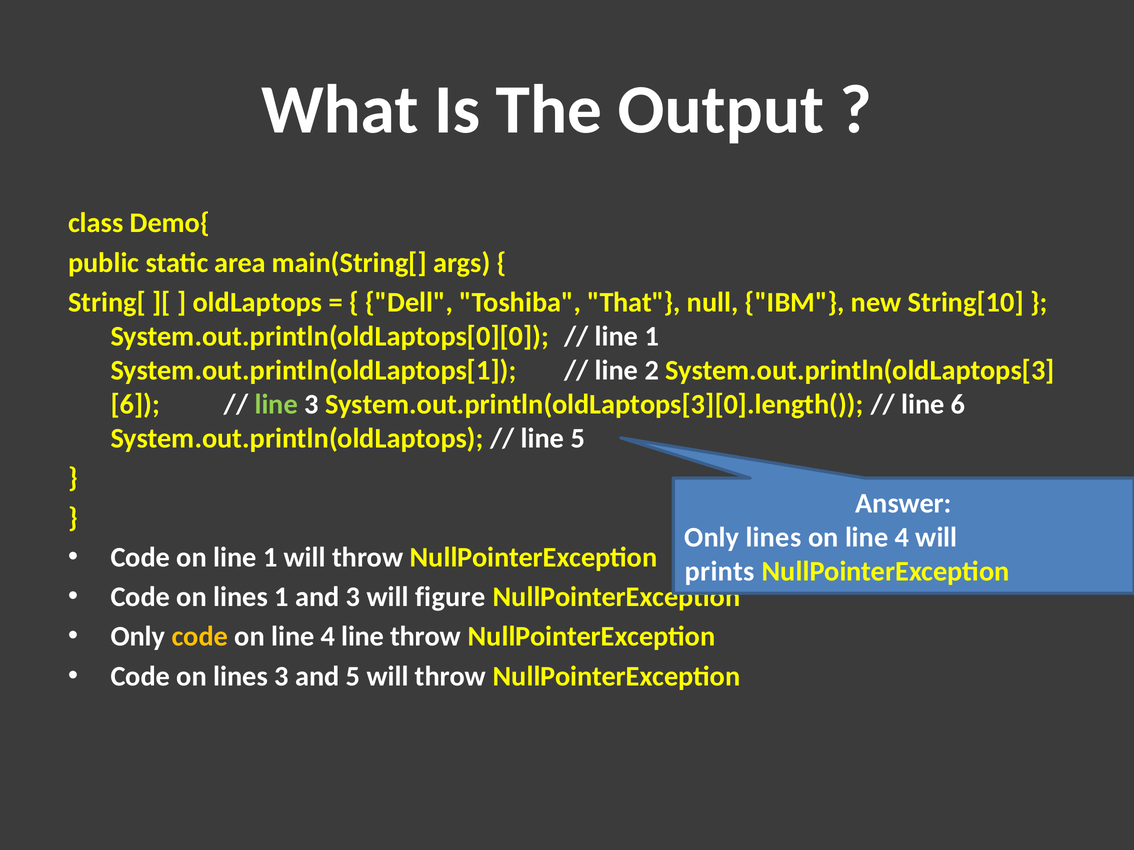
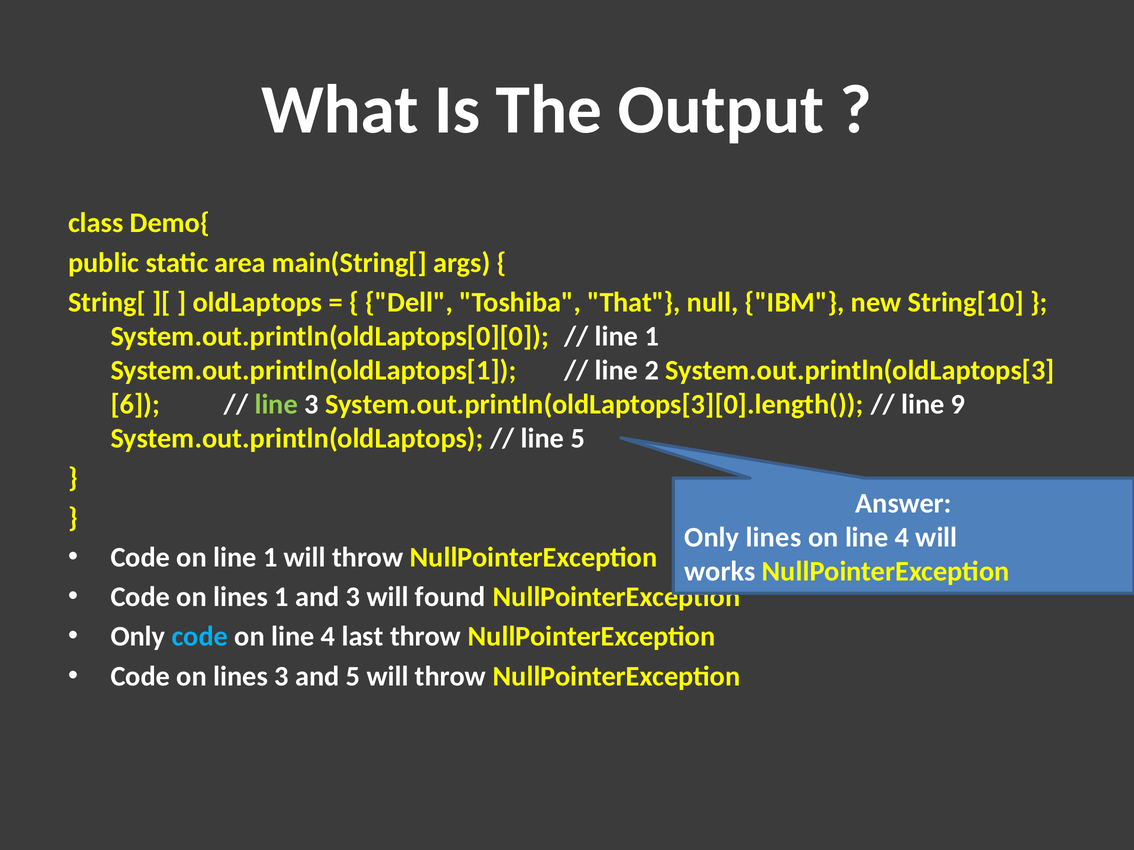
line 6: 6 -> 9 (958, 405)
prints: prints -> works (720, 572)
figure: figure -> found (450, 597)
code colour: yellow -> light blue (200, 637)
4 line: line -> last (363, 637)
